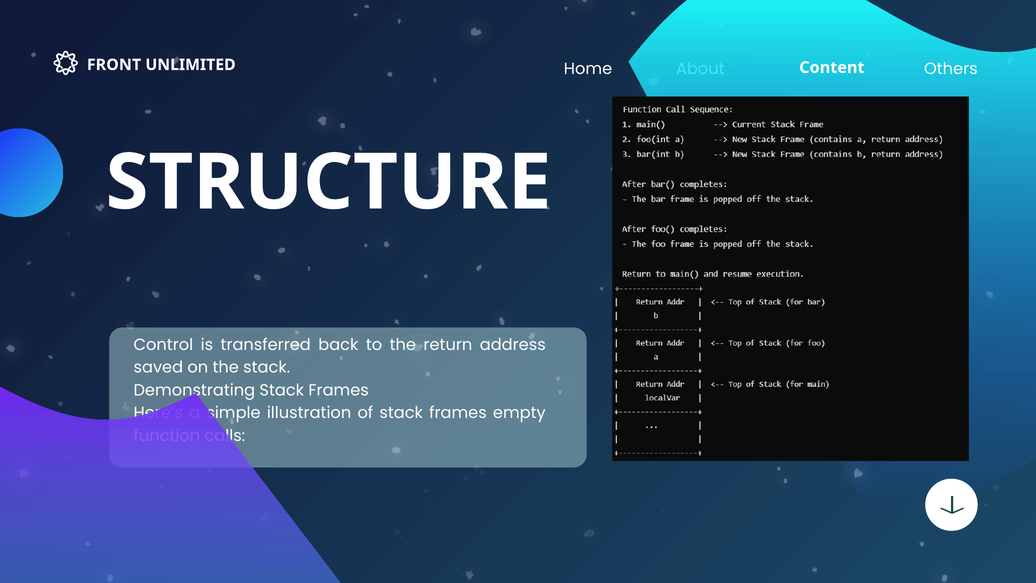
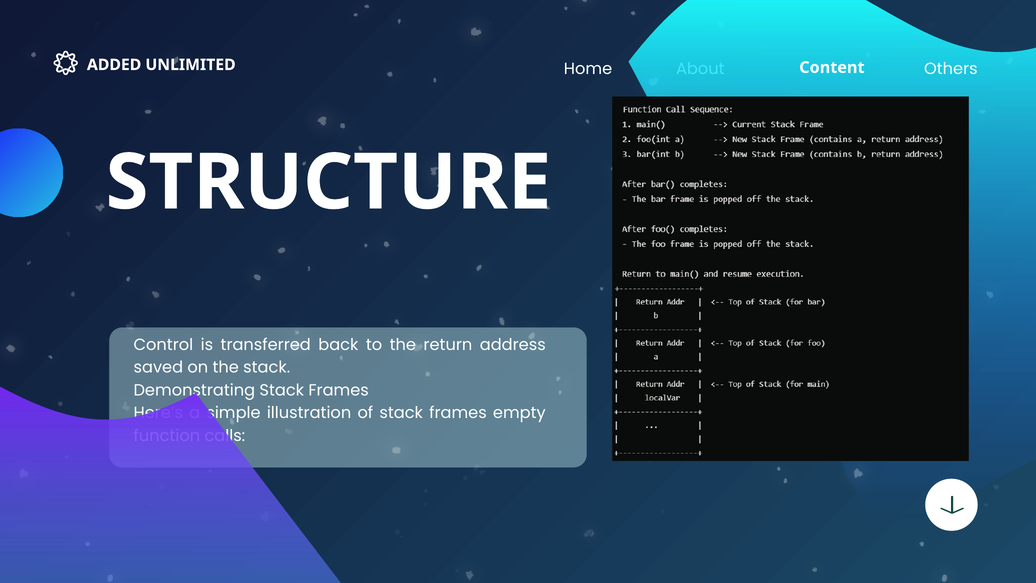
FRONT: FRONT -> ADDED (114, 65)
